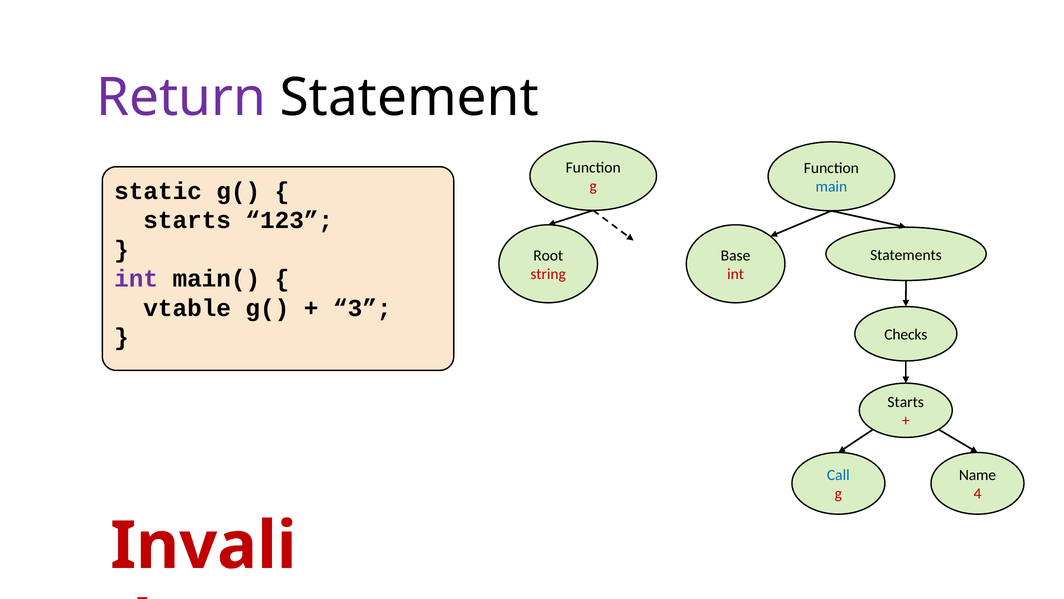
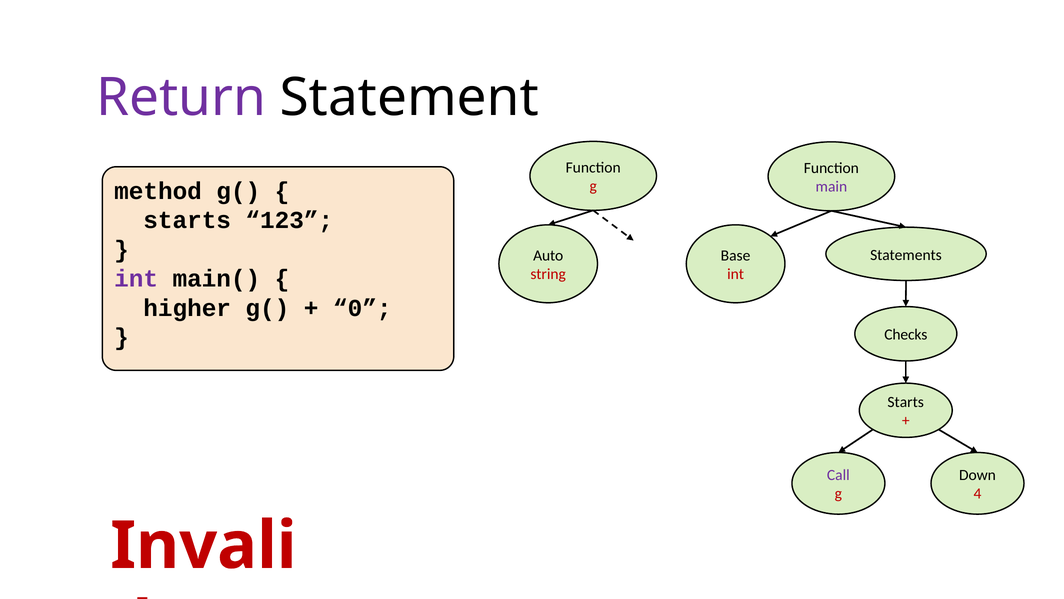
main colour: blue -> purple (831, 187)
static: static -> method (158, 191)
Root: Root -> Auto (548, 255)
vtable: vtable -> higher (187, 308)
3: 3 -> 0 (362, 308)
Call colour: blue -> purple (838, 475)
Name: Name -> Down (977, 475)
